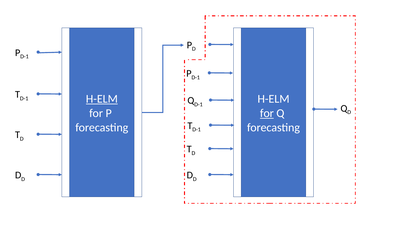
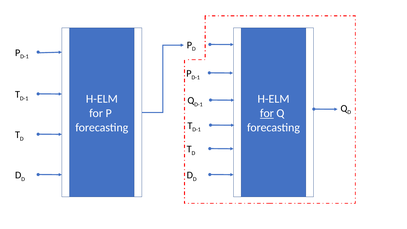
H-ELM underline: present -> none (102, 99)
